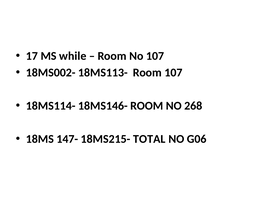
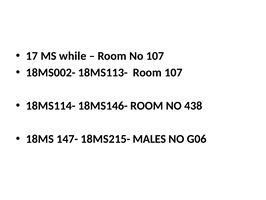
268: 268 -> 438 (193, 105)
TOTAL: TOTAL -> MALES (149, 139)
